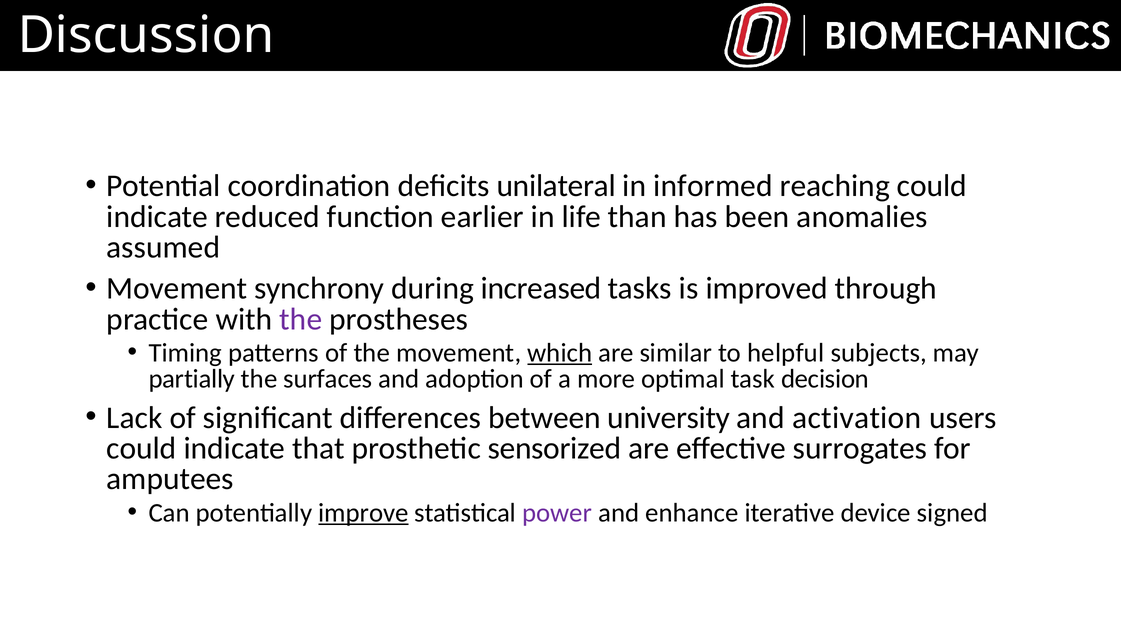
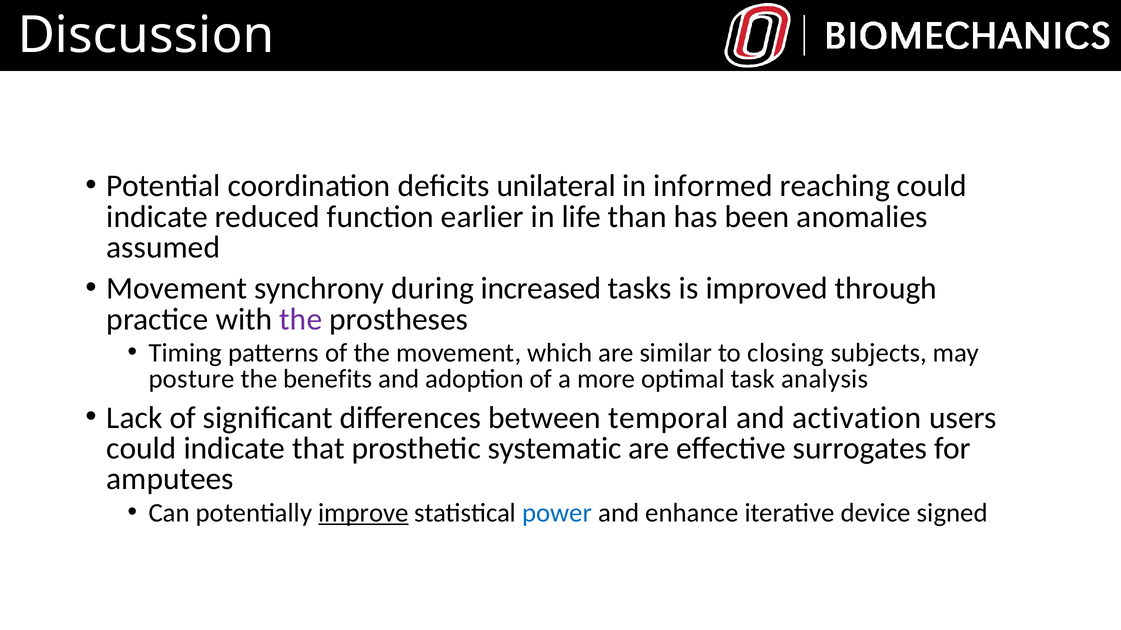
which underline: present -> none (560, 353)
helpful: helpful -> closing (786, 353)
partially: partially -> posture (192, 379)
surfaces: surfaces -> benefits (328, 379)
decision: decision -> analysis (825, 379)
university: university -> temporal (668, 418)
sensorized: sensorized -> systematic (555, 449)
power colour: purple -> blue (557, 513)
